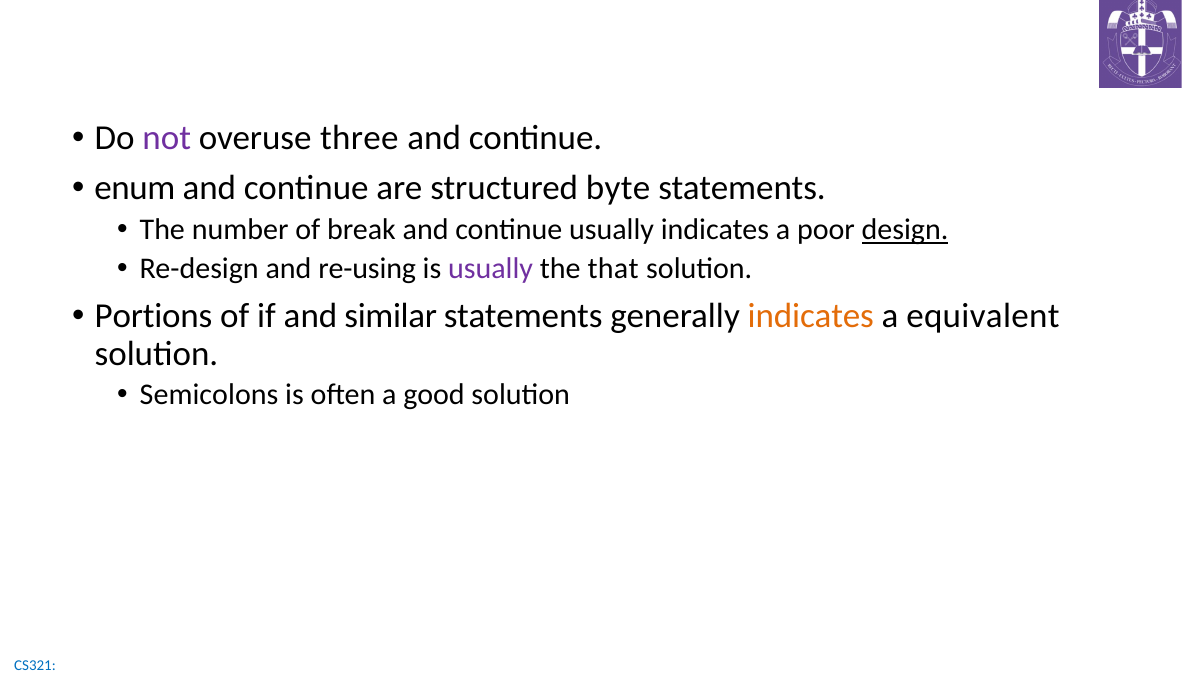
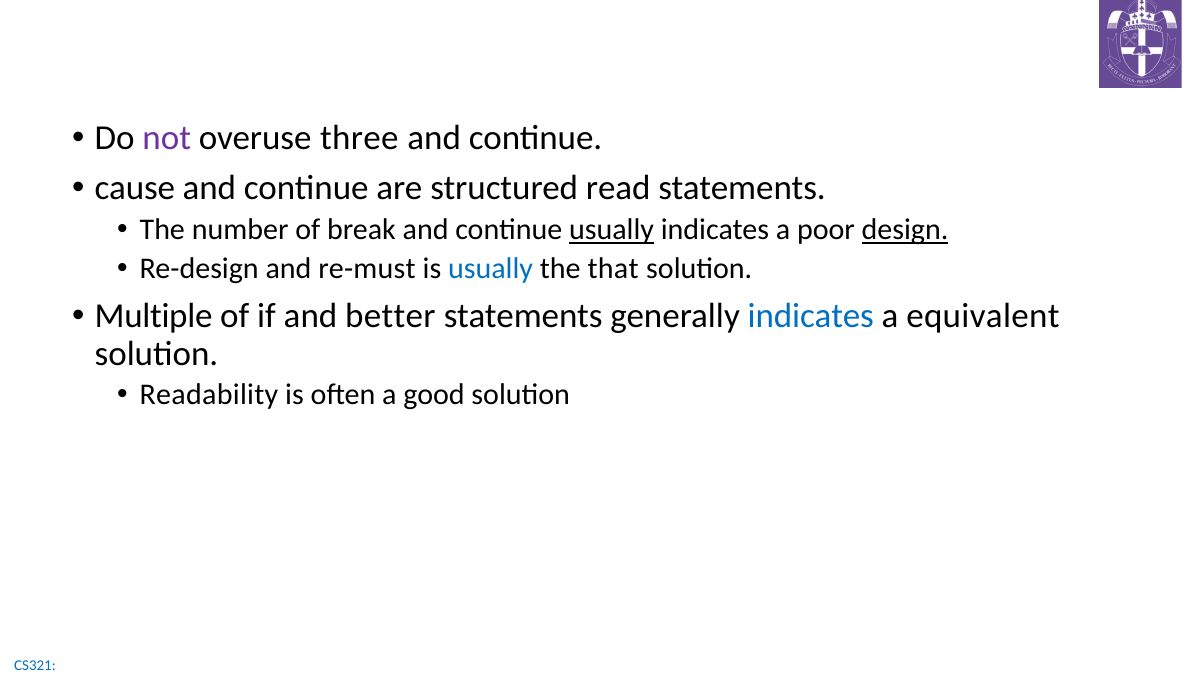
enum: enum -> cause (135, 189)
byte: byte -> read (618, 189)
usually underline: none -> present (612, 230)
re-using: re-using -> re-must (367, 269)
usually colour: purple -> blue (491, 269)
Portions: Portions -> Multiple (154, 316)
similar: similar -> better (390, 316)
indicates colour: orange -> blue (811, 316)
Semicolons: Semicolons -> Readability (209, 395)
